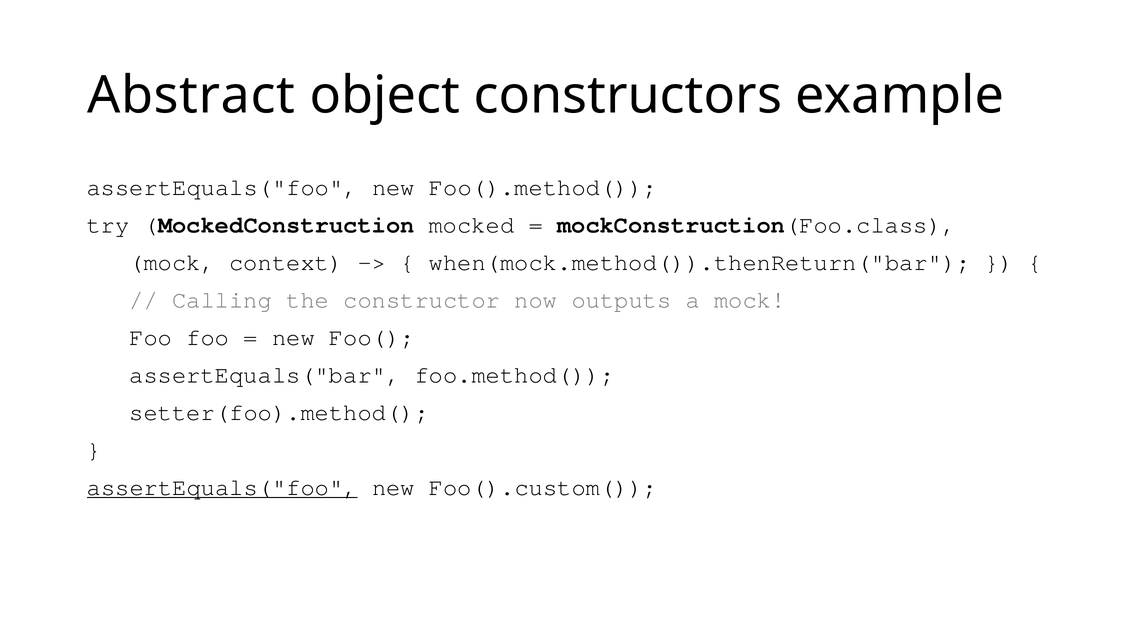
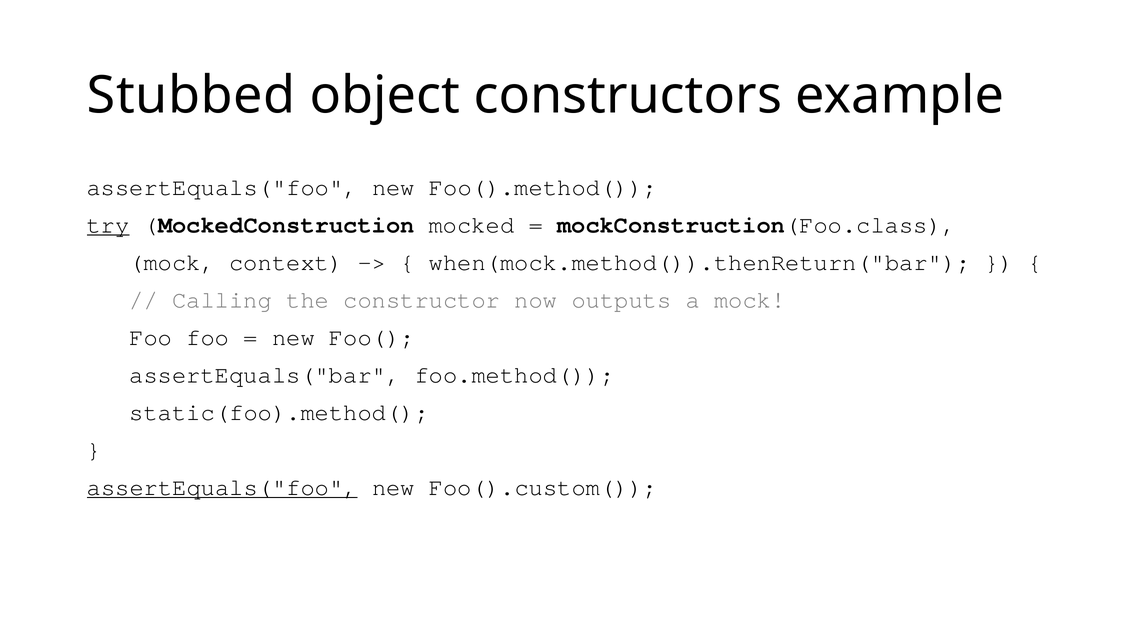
Abstract: Abstract -> Stubbed (191, 96)
try underline: none -> present (108, 225)
setter(foo).method(: setter(foo).method( -> static(foo).method( (279, 412)
